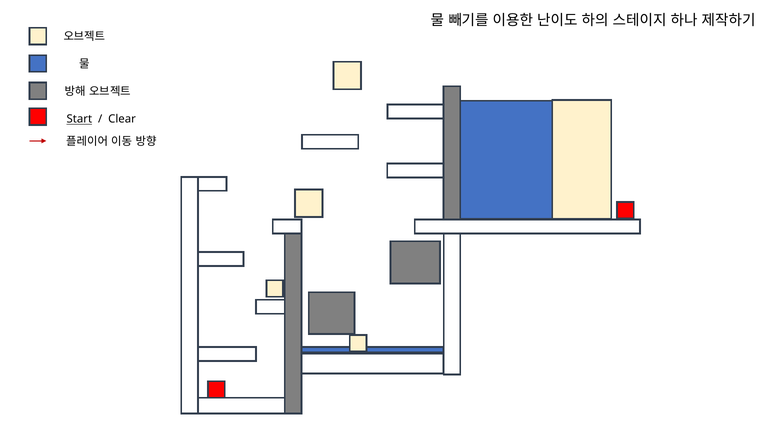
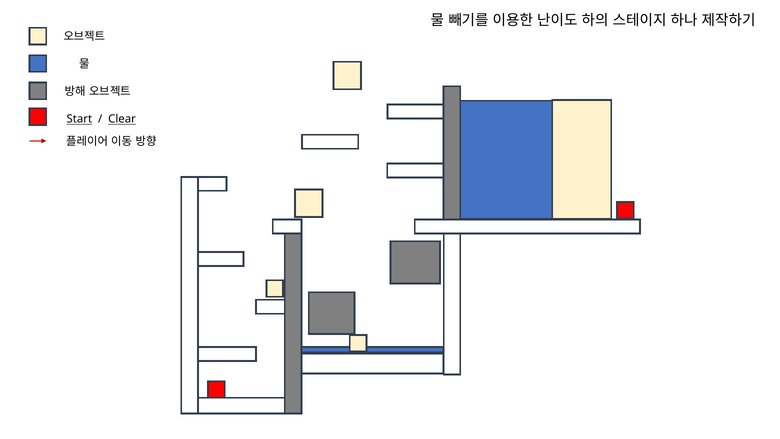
Clear underline: none -> present (122, 119)
